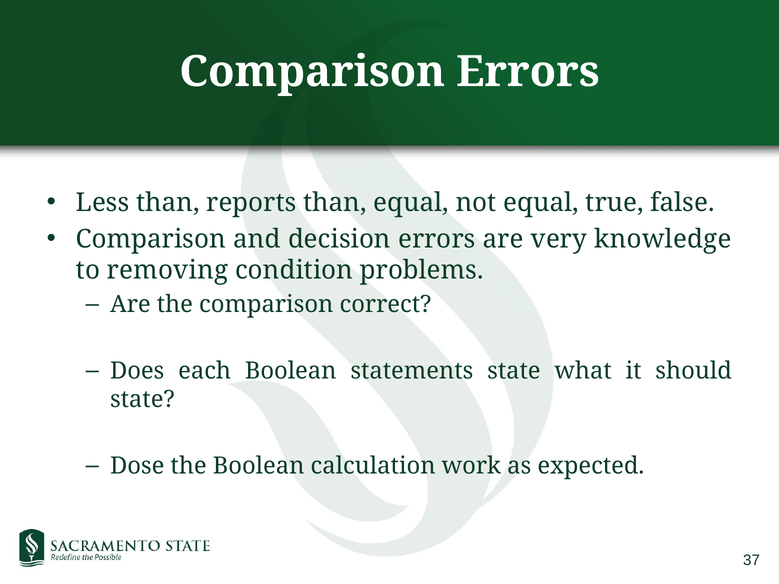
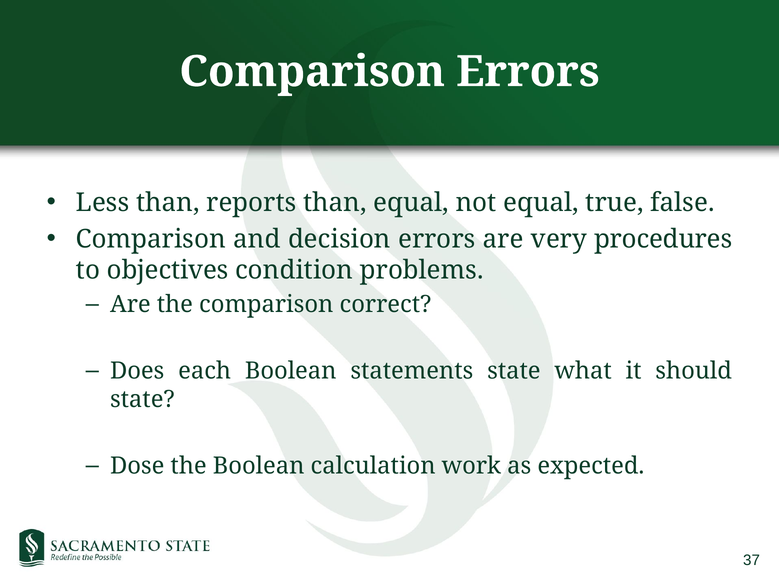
knowledge: knowledge -> procedures (663, 239)
removing: removing -> objectives (168, 270)
